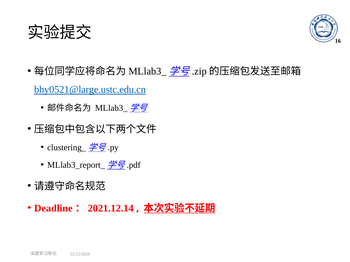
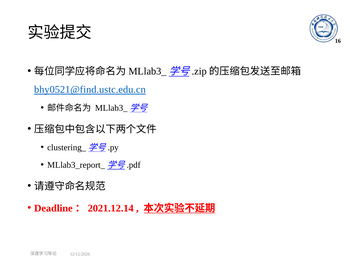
bhy0521@large.ustc.edu.cn: bhy0521@large.ustc.edu.cn -> bhy0521@find.ustc.edu.cn (90, 90)
